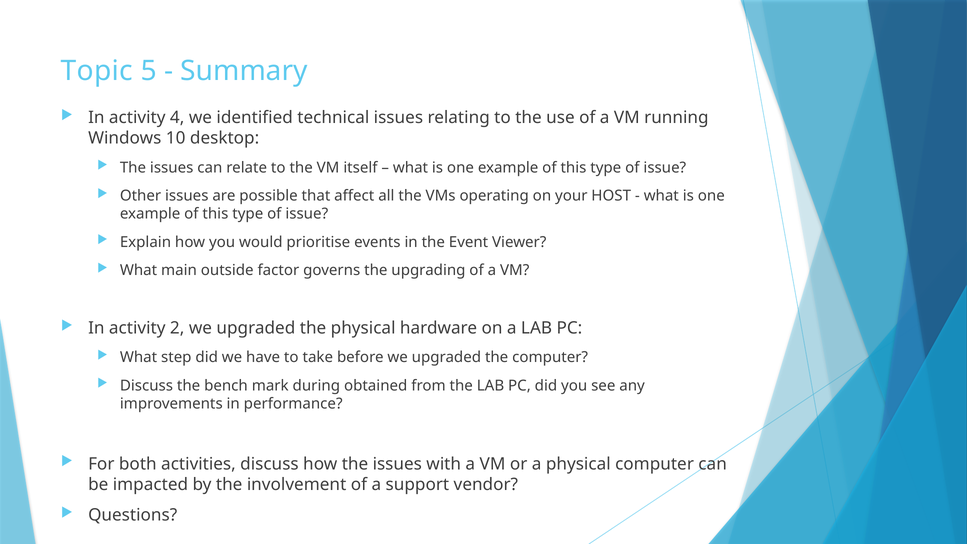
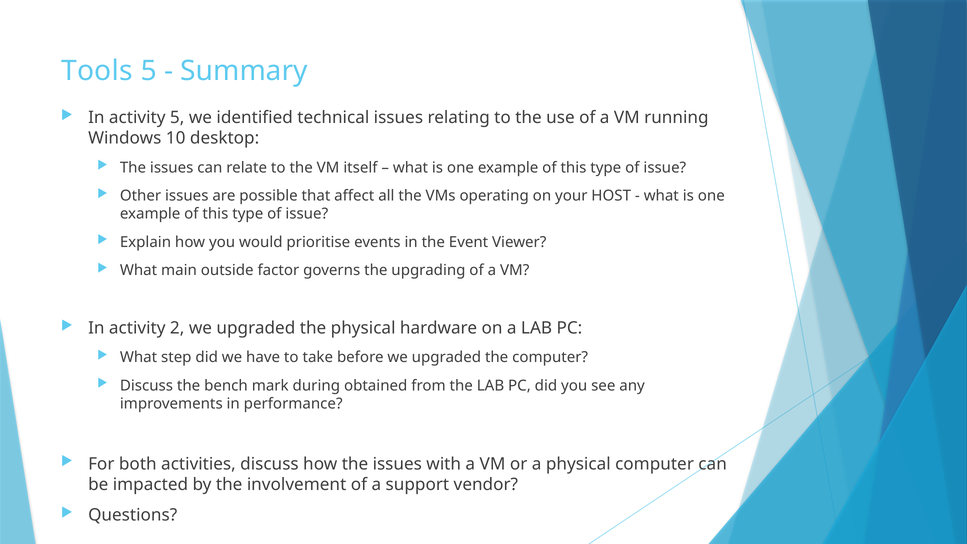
Topic: Topic -> Tools (97, 71)
activity 4: 4 -> 5 (177, 118)
